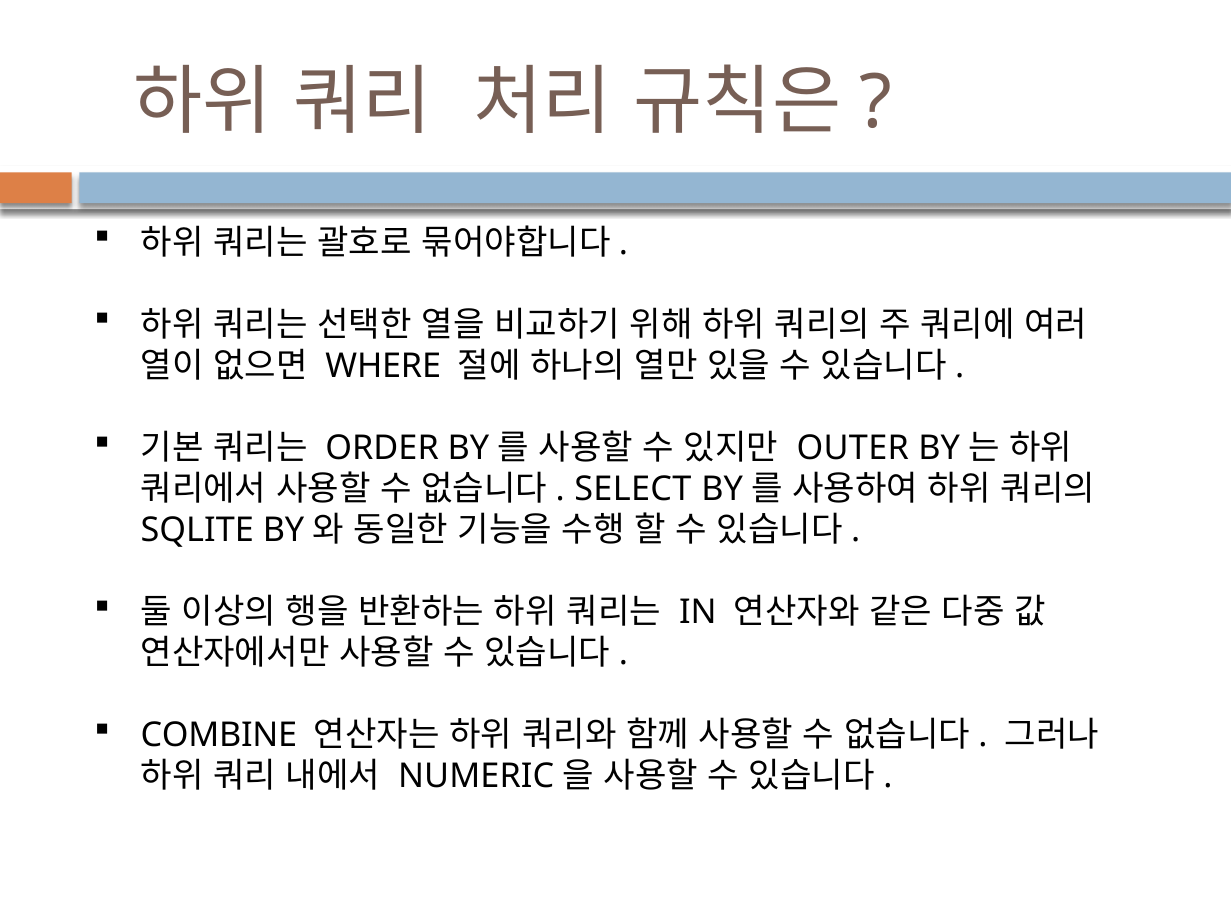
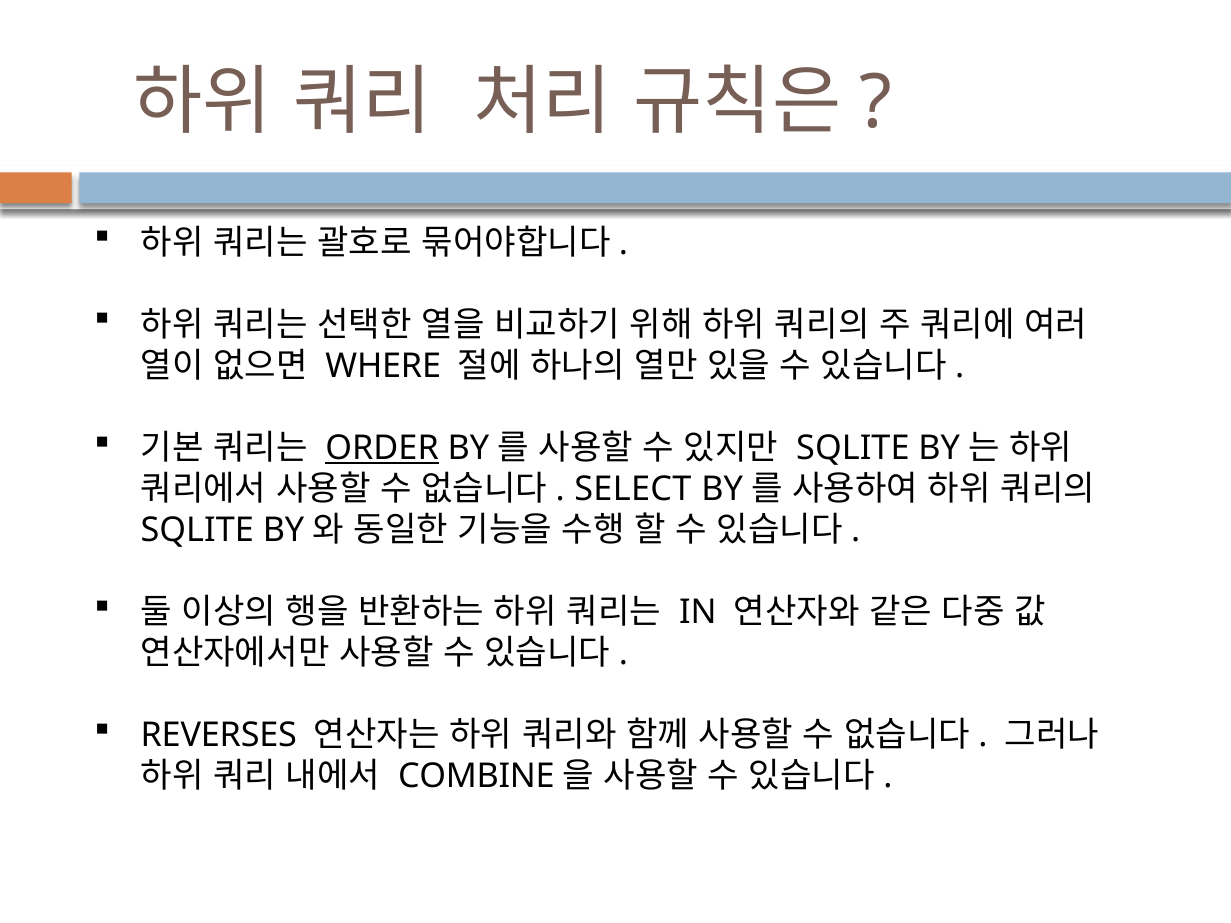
ORDER underline: none -> present (382, 448)
OUTER: OUTER -> SQLITE (853, 448)
COMBINE: COMBINE -> REVERSES (219, 736)
NUMERIC: NUMERIC -> COMBINE (476, 777)
